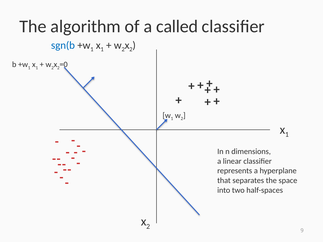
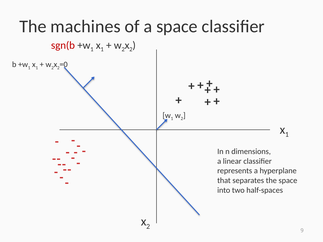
algorithm: algorithm -> machines (86, 26)
a called: called -> space (177, 26)
sgn(b colour: blue -> red (63, 45)
